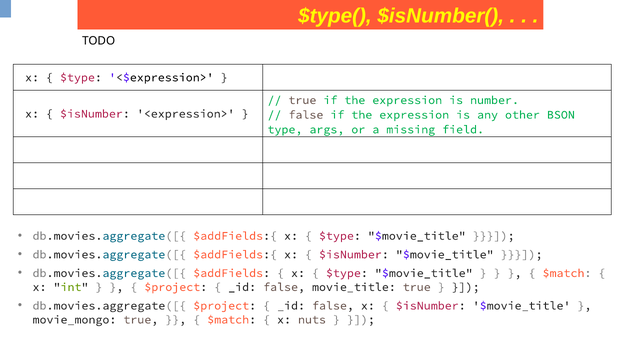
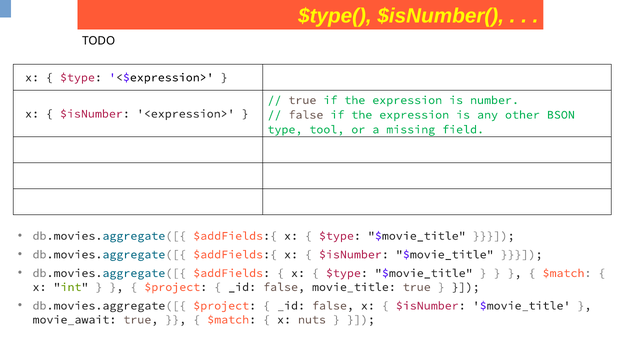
args: args -> tool (327, 130)
movie_mongo: movie_mongo -> movie_await (74, 320)
